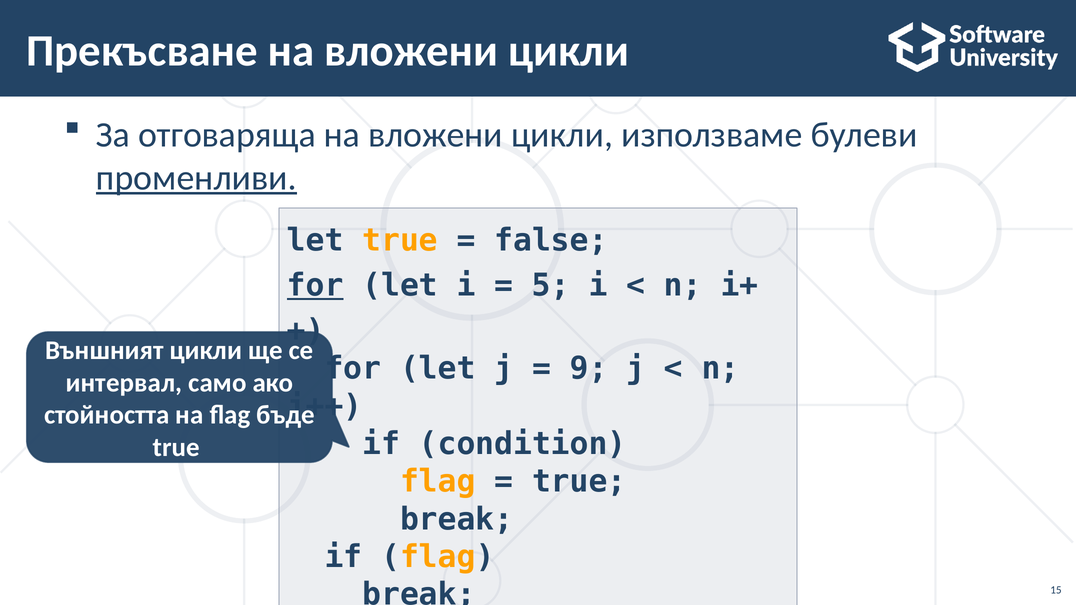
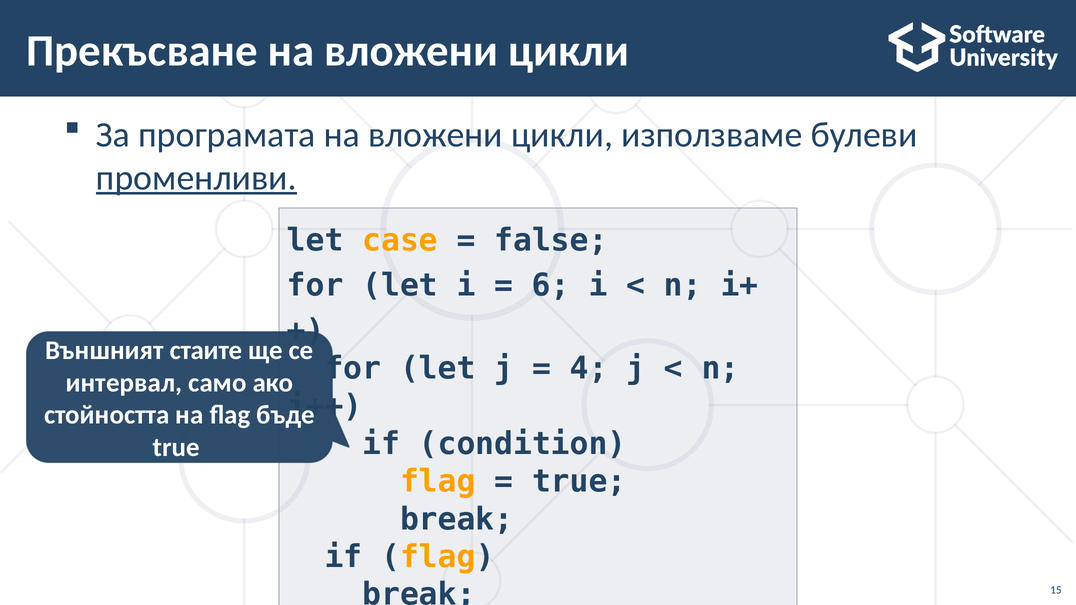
отговаряща: отговаряща -> програмата (227, 135)
let true: true -> case (400, 241)
for underline: present -> none (315, 286)
5: 5 -> 6 (551, 286)
Външният цикли: цикли -> стаите (206, 351)
9: 9 -> 4 (589, 369)
